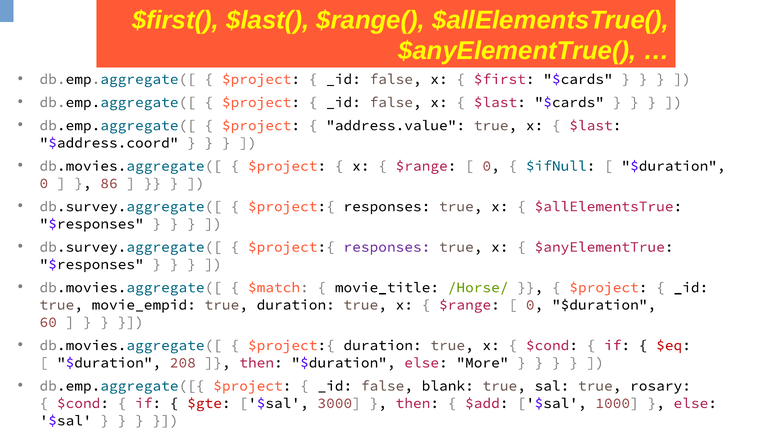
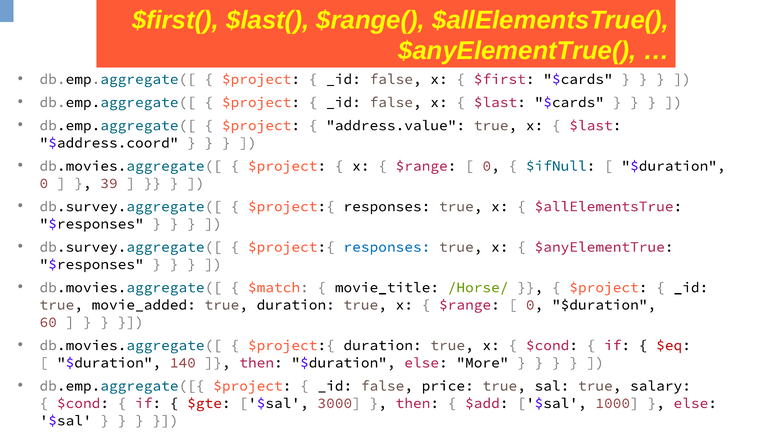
86: 86 -> 39 (109, 183)
responses colour: purple -> blue (387, 247)
movie_empid: movie_empid -> movie_added (144, 305)
208: 208 -> 140 (183, 363)
blank: blank -> price (448, 386)
rosary: rosary -> salary (660, 386)
